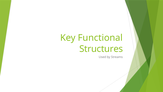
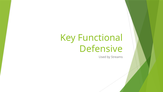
Structures: Structures -> Defensive (101, 49)
